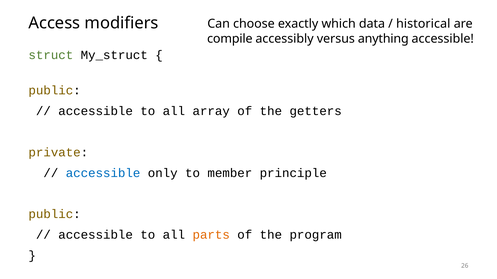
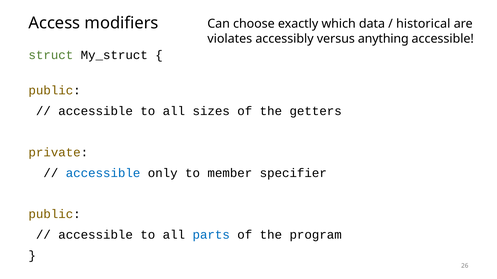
compile: compile -> violates (230, 39)
array: array -> sizes (211, 111)
principle: principle -> specifier (293, 173)
parts colour: orange -> blue (211, 235)
